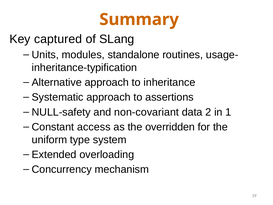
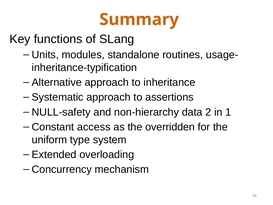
captured: captured -> functions (58, 39)
non-covariant: non-covariant -> non-hierarchy (147, 112)
